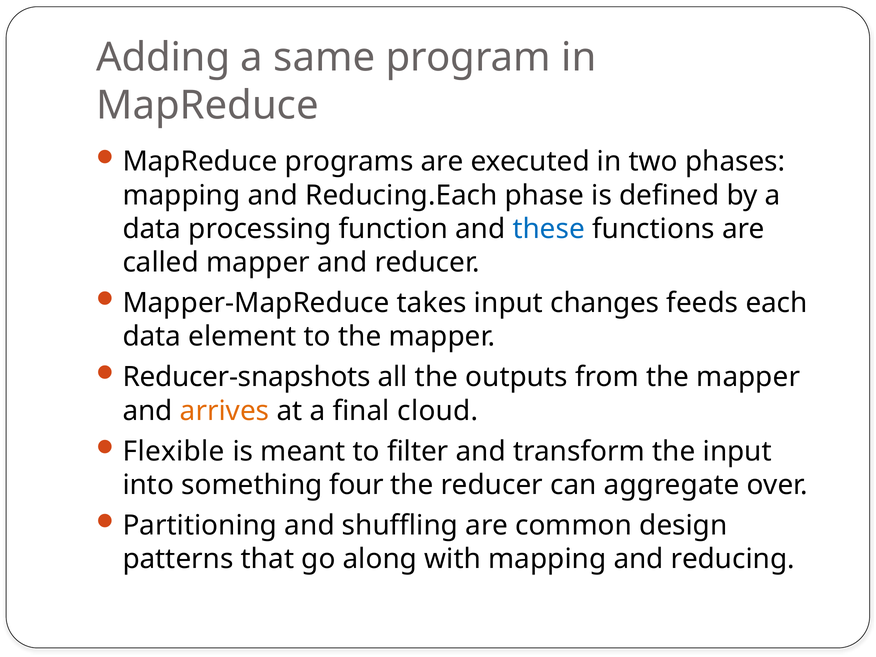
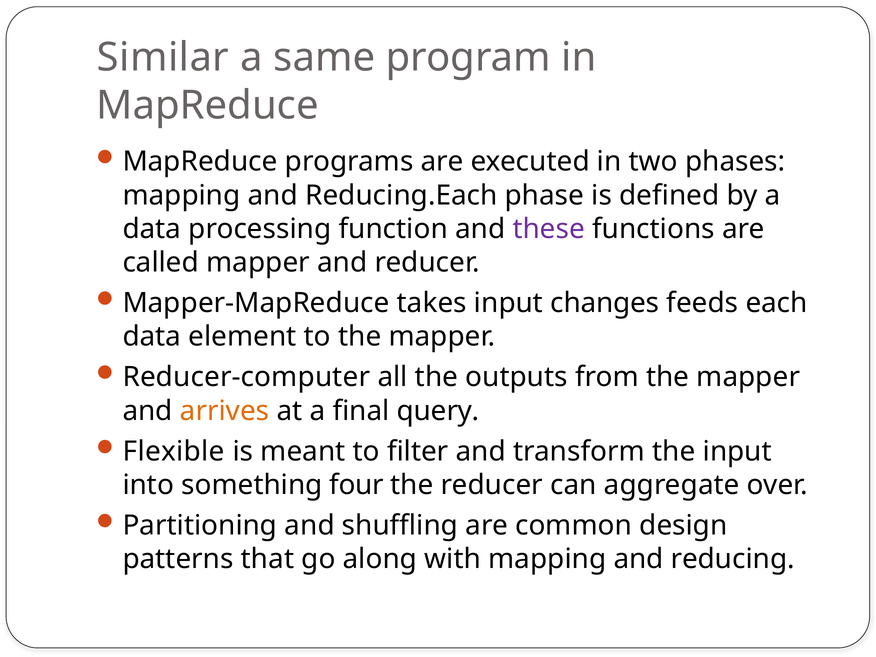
Adding: Adding -> Similar (163, 58)
these colour: blue -> purple (549, 229)
Reducer-snapshots: Reducer-snapshots -> Reducer-computer (246, 377)
cloud: cloud -> query (438, 411)
